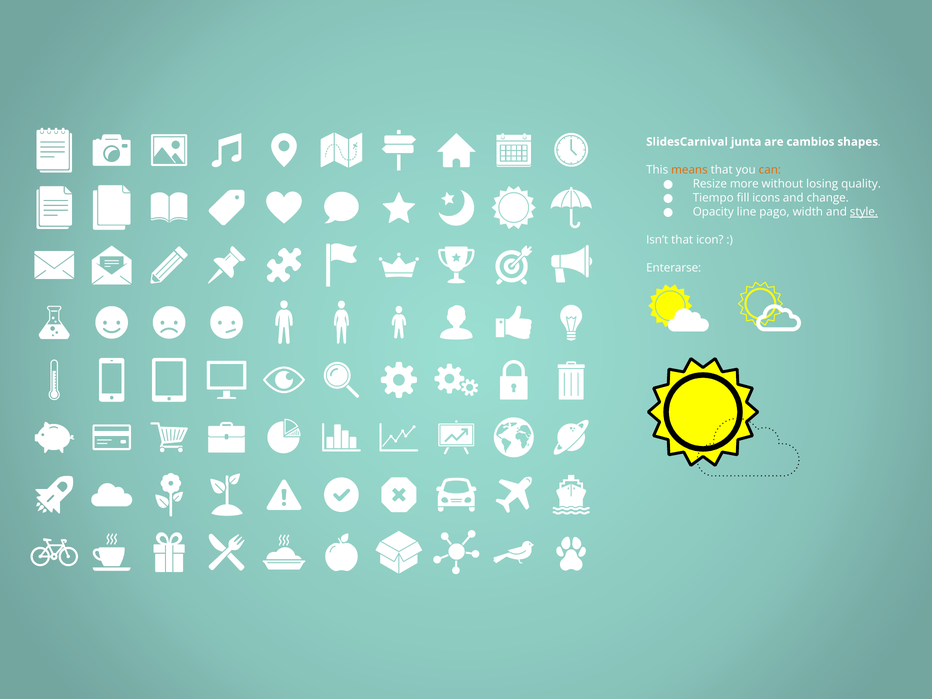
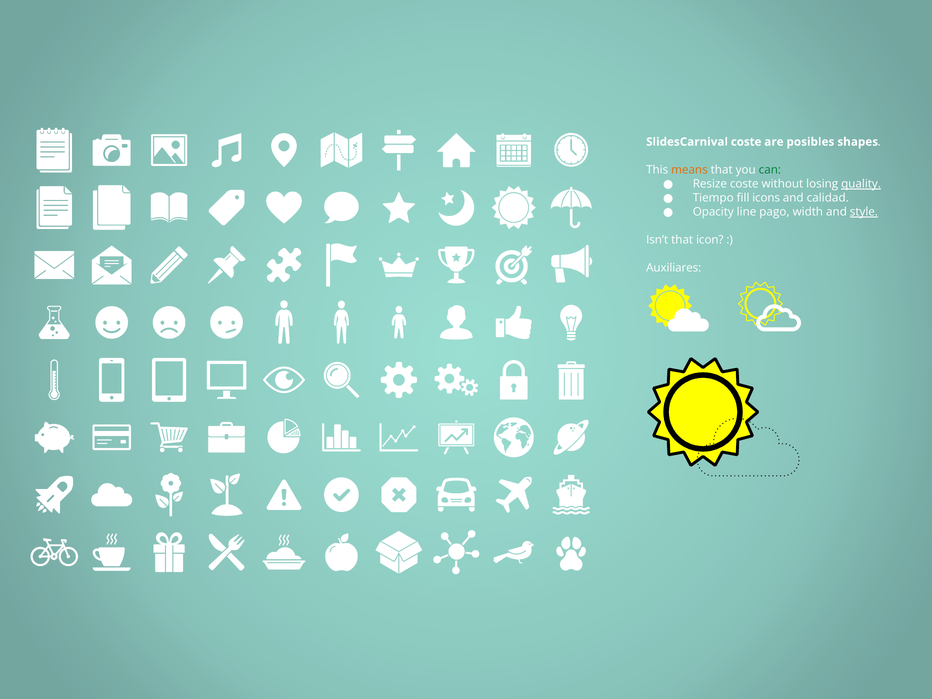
SlidesCarnival junta: junta -> coste (746, 142)
cambios: cambios -> posibles (810, 142)
can colour: orange -> green (770, 170)
Resize more: more -> coste (744, 184)
quality underline: none -> present (861, 184)
change: change -> calidad (828, 198)
Enterarse: Enterarse -> Auxiliares (674, 268)
